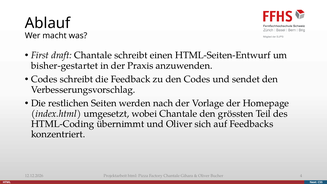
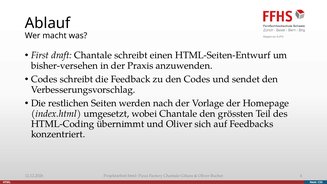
bisher-gestartet: bisher-gestartet -> bisher-versehen (65, 66)
